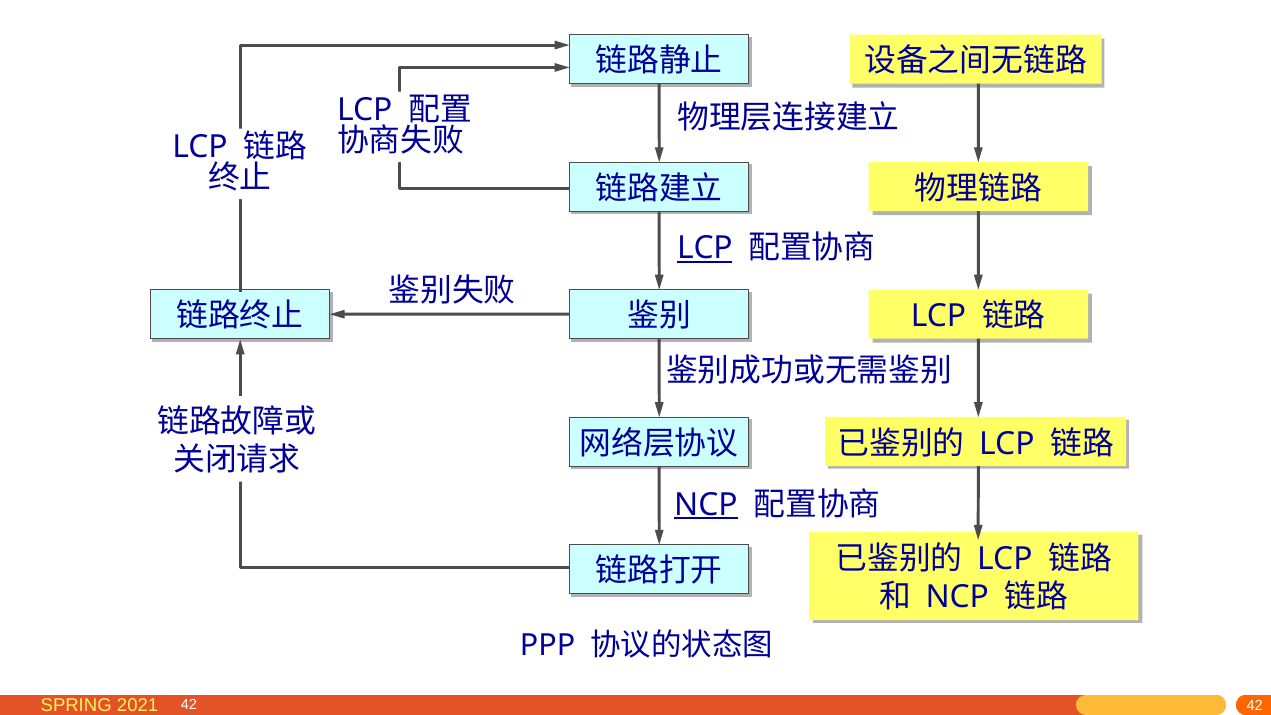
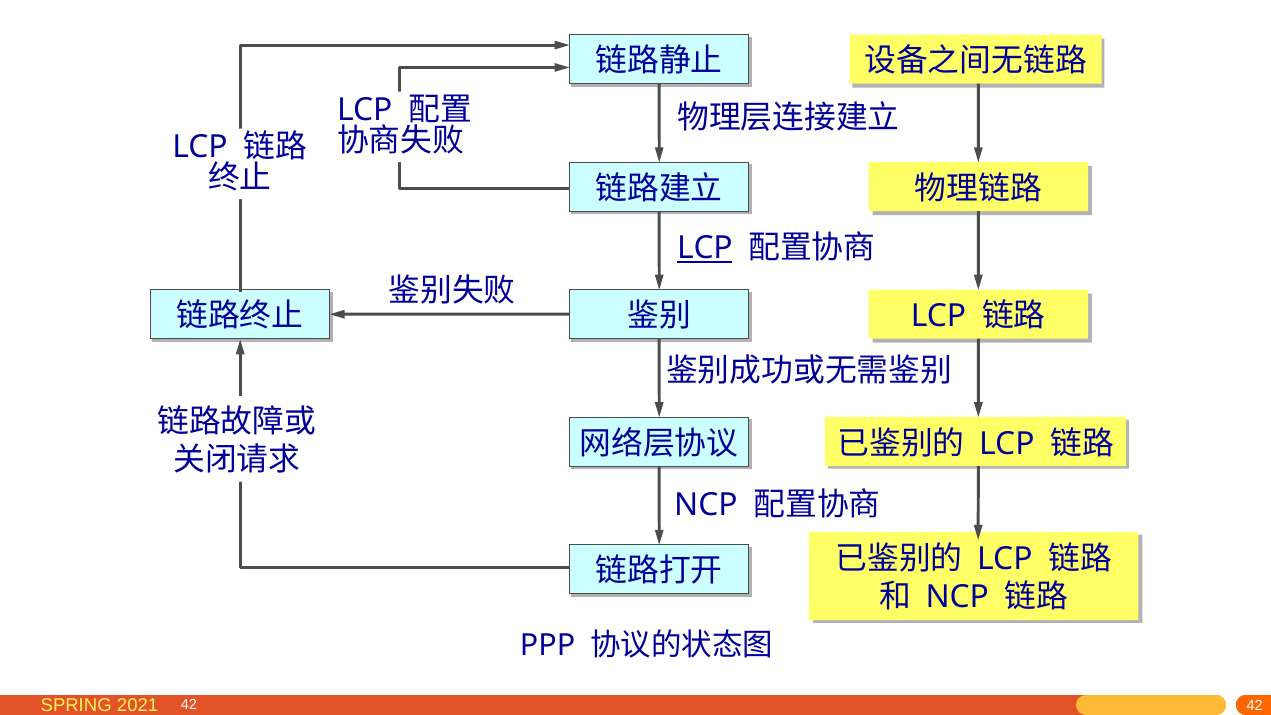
NCP underline: present -> none (706, 504)
